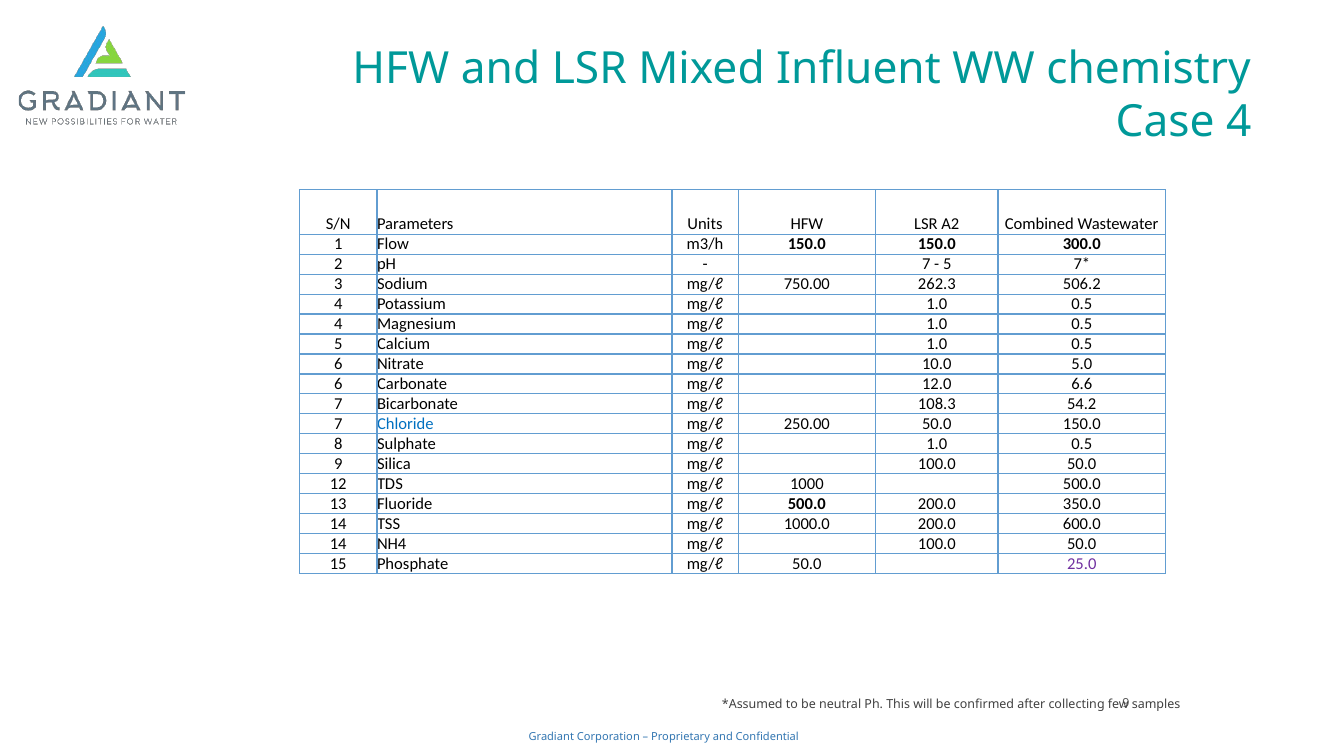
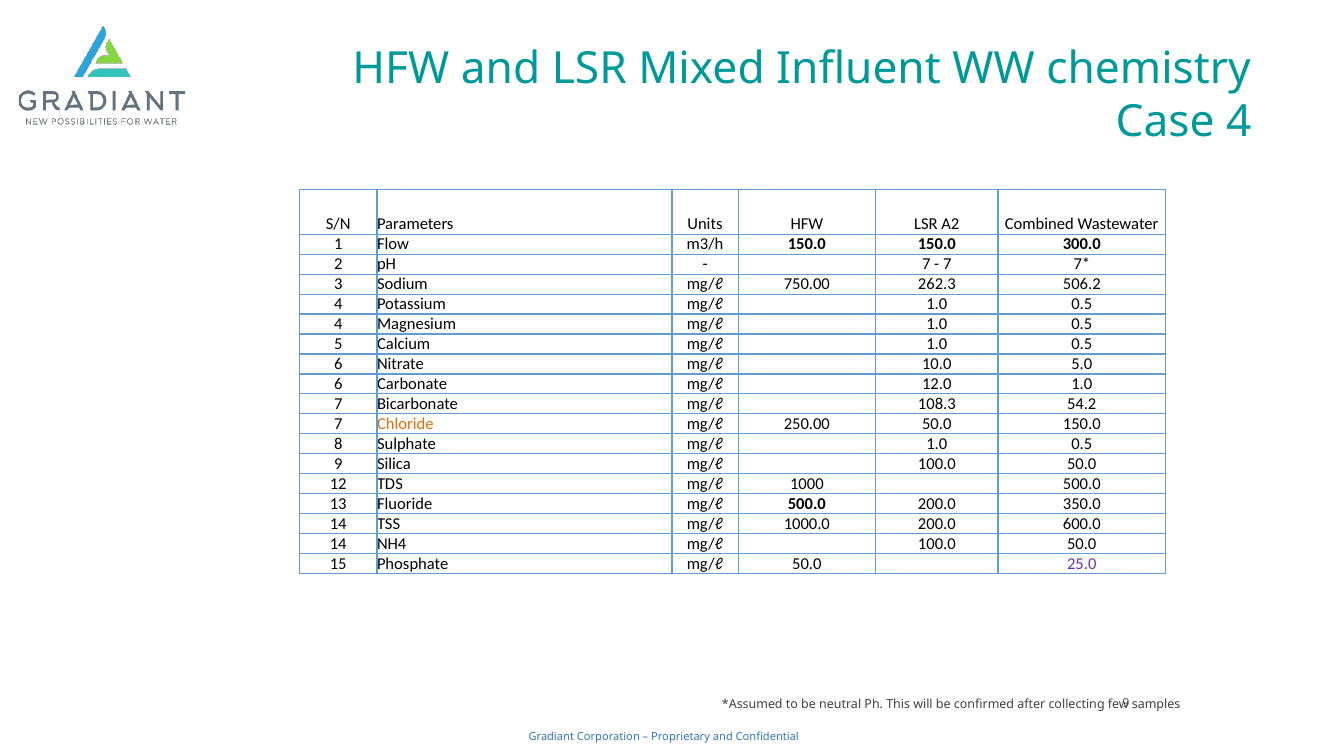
5: 5 -> 7 (947, 264)
12.0 6.6: 6.6 -> 1.0 (1082, 384)
Chloride colour: blue -> orange (405, 424)
